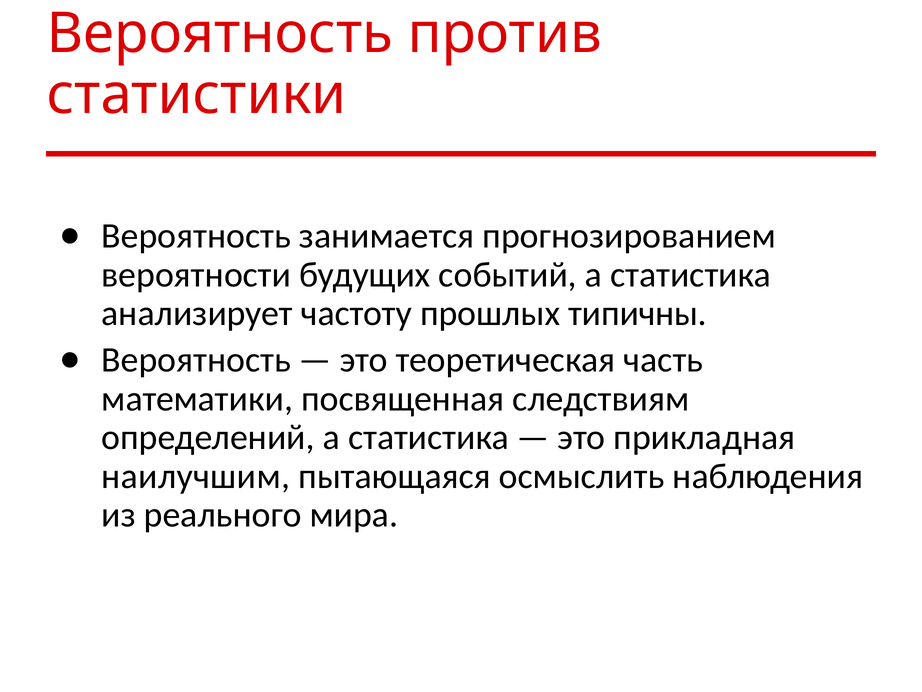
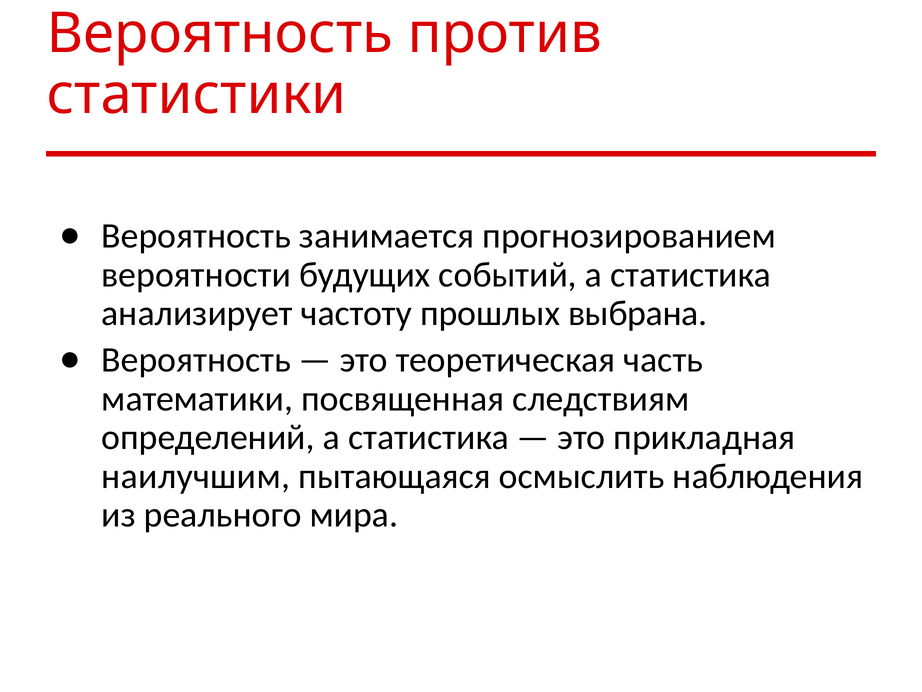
типичны: типичны -> выбрана (638, 313)
